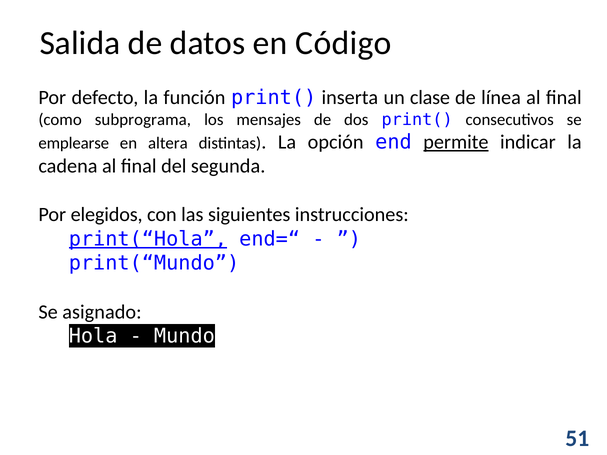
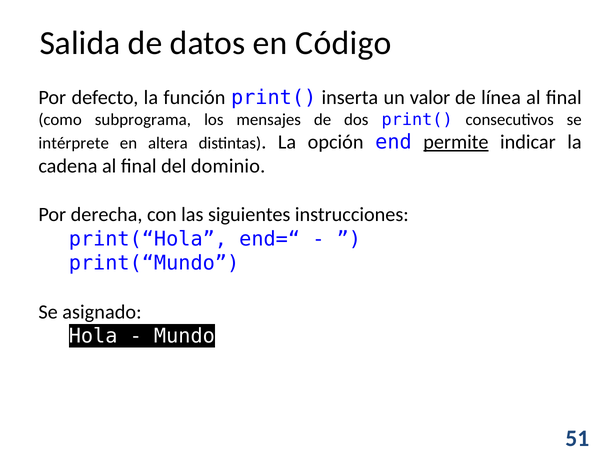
clase: clase -> valor (430, 98)
emplearse: emplearse -> intérprete (74, 143)
segunda: segunda -> dominio (228, 166)
elegidos: elegidos -> derecha (107, 215)
print(“Hola underline: present -> none (148, 239)
